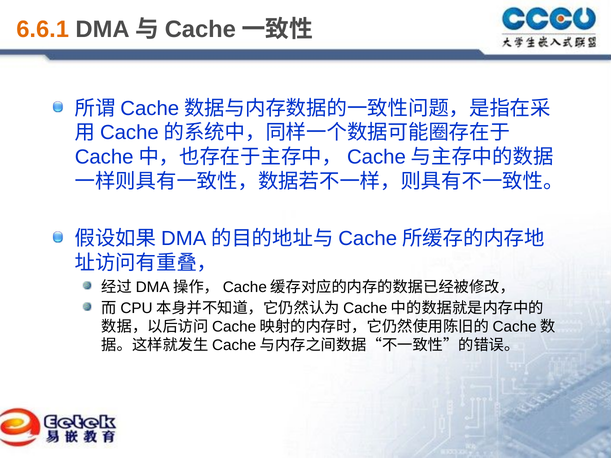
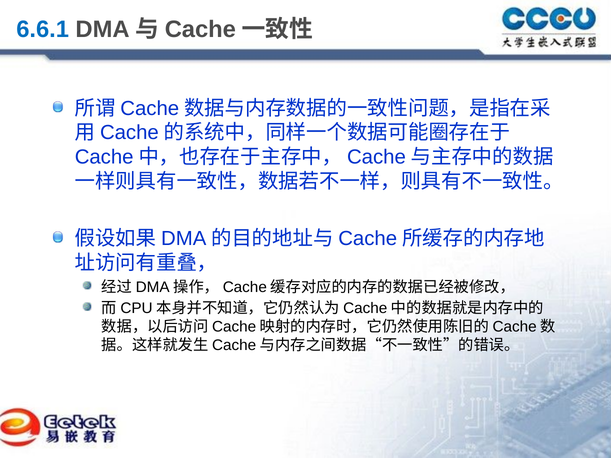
6.6.1 colour: orange -> blue (43, 30)
